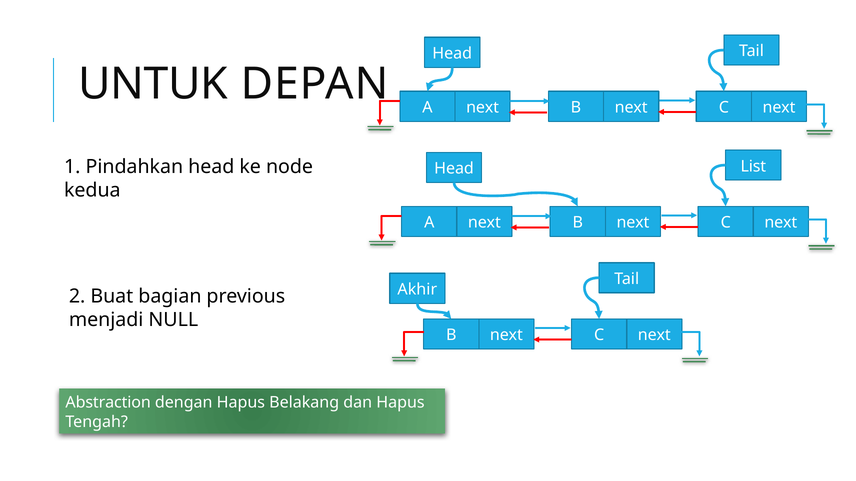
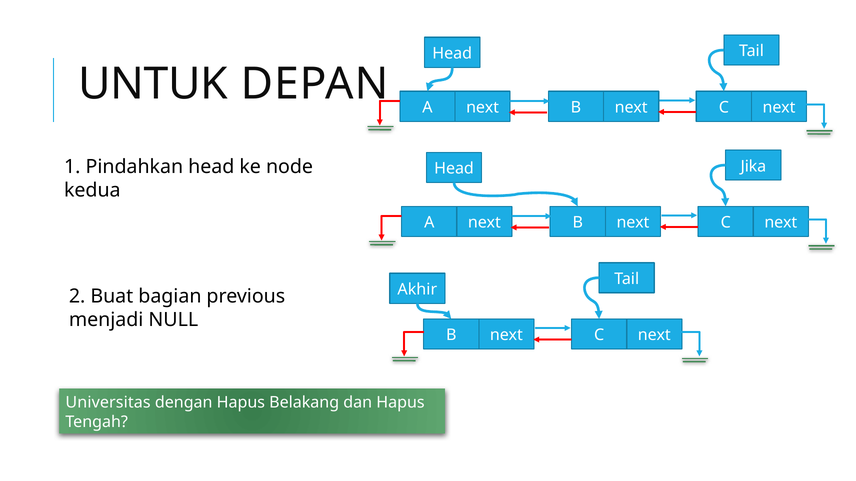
List: List -> Jika (753, 166)
Abstraction: Abstraction -> Universitas (108, 403)
